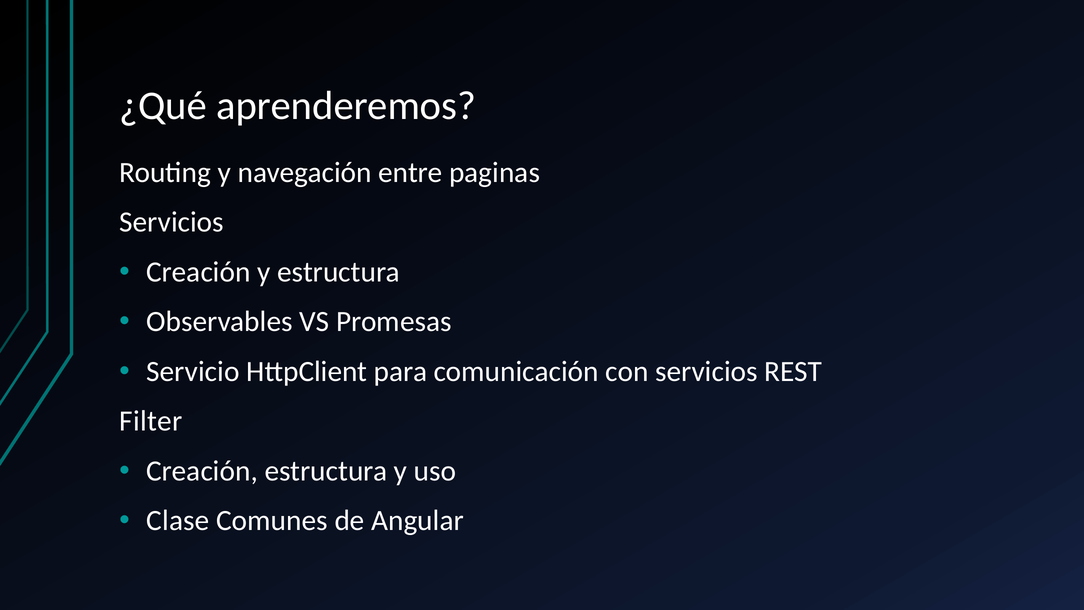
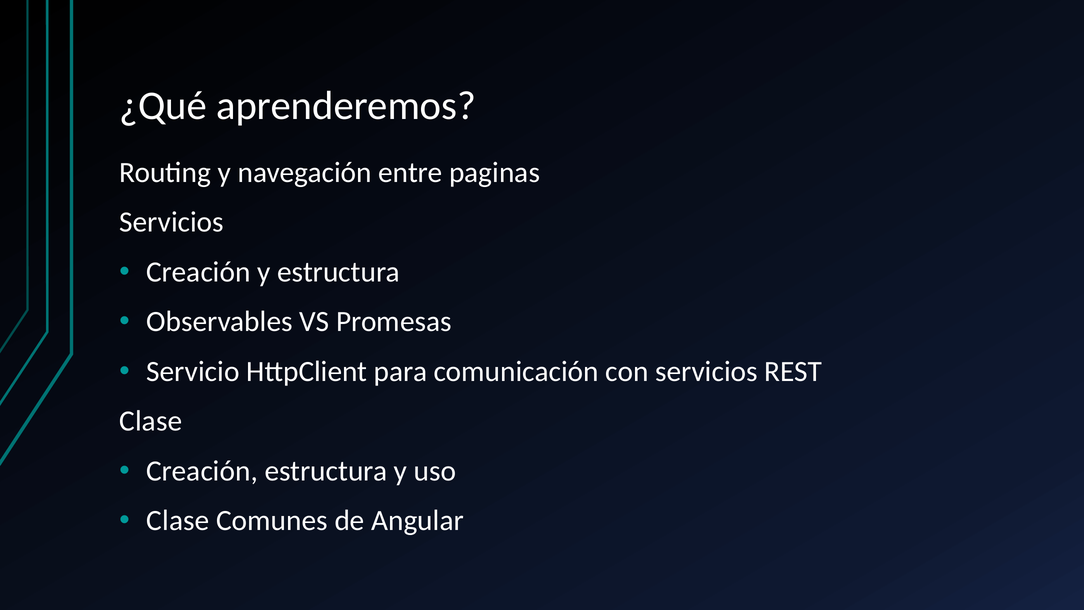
Filter: Filter -> Clase (151, 421)
